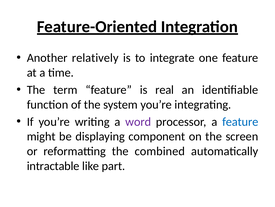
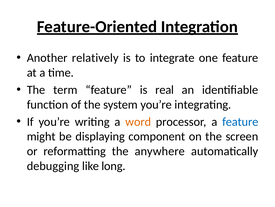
word colour: purple -> orange (138, 121)
combined: combined -> anywhere (160, 151)
intractable: intractable -> debugging (53, 165)
part: part -> long (114, 165)
